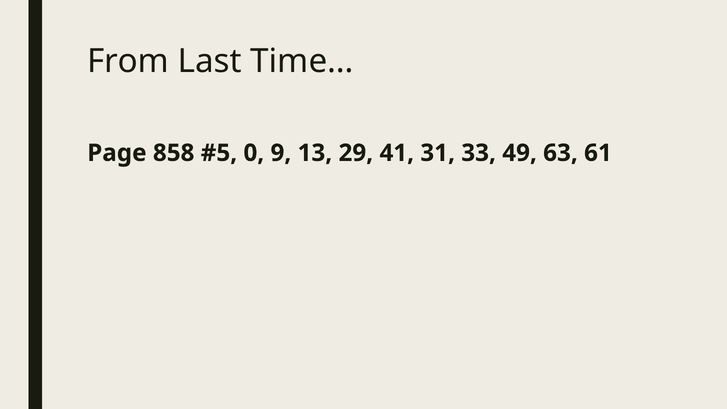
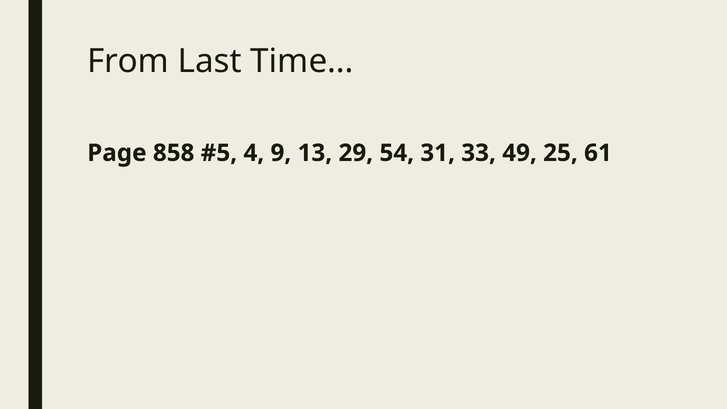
0: 0 -> 4 (254, 153)
41: 41 -> 54 (397, 153)
63: 63 -> 25 (560, 153)
